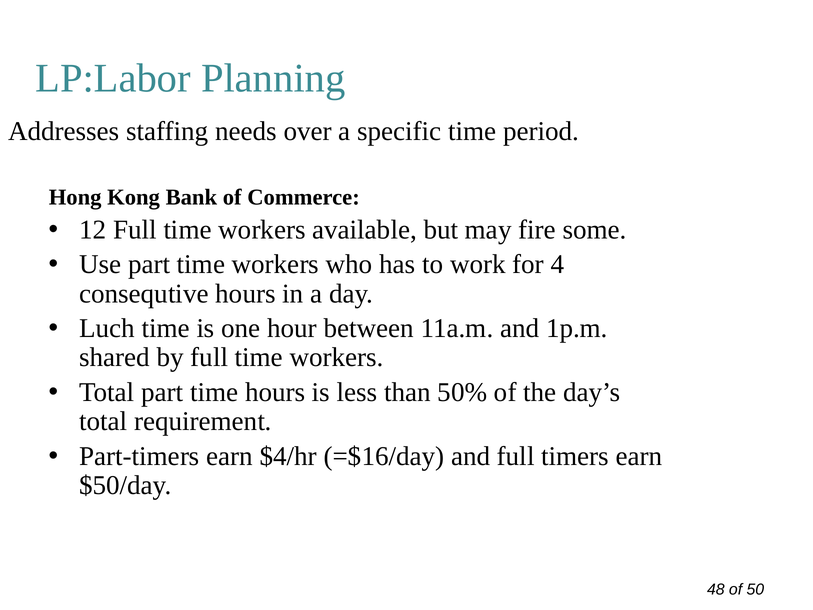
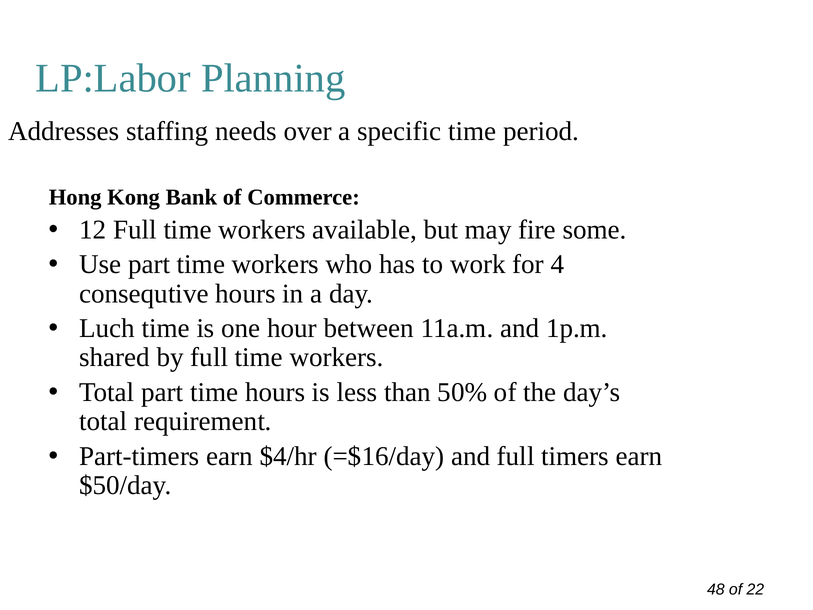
50: 50 -> 22 (755, 589)
